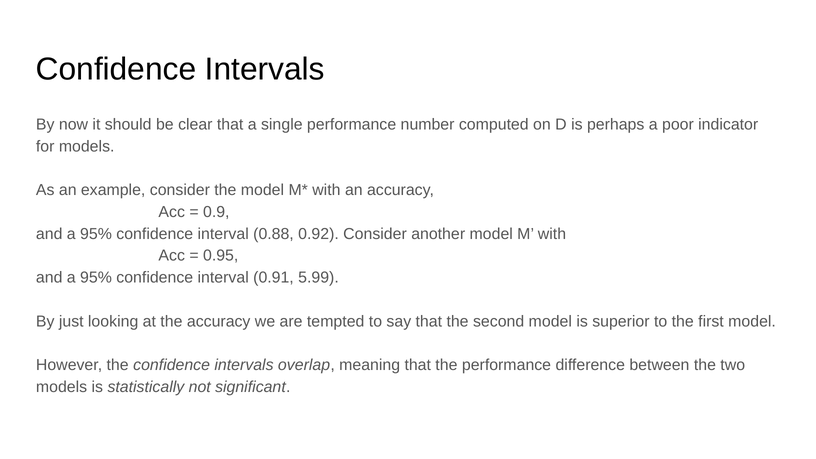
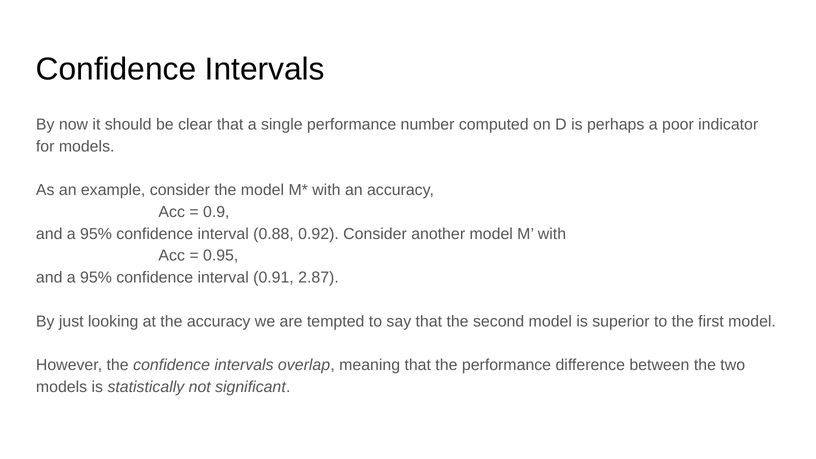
5.99: 5.99 -> 2.87 (318, 278)
